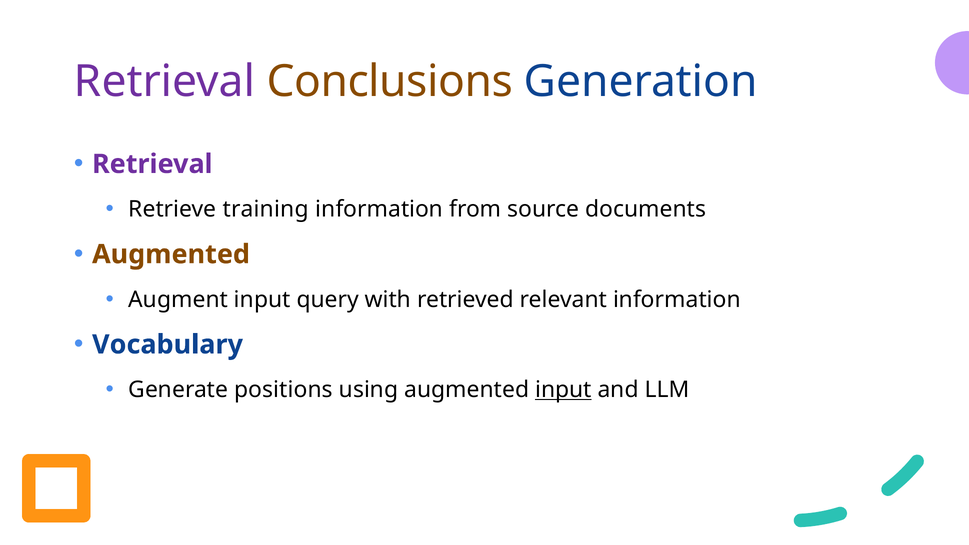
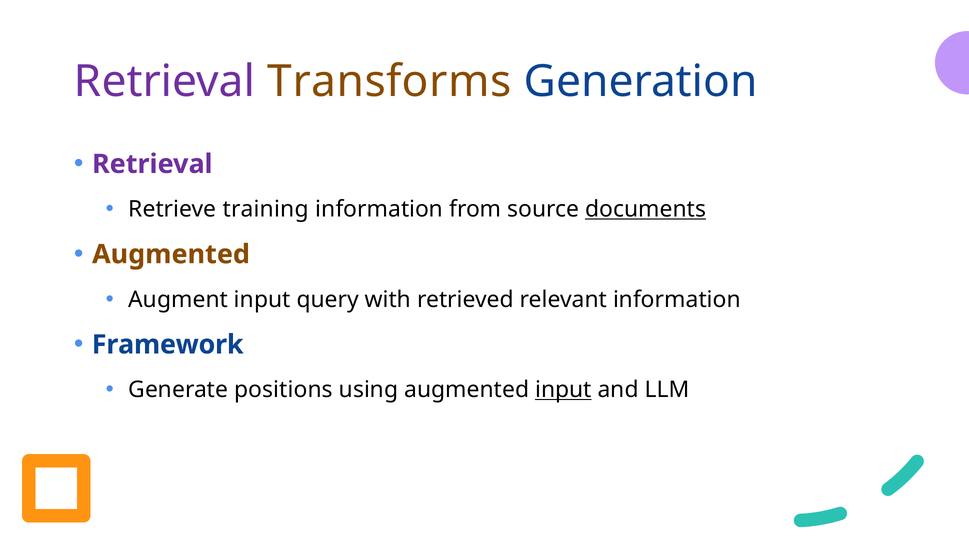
Conclusions: Conclusions -> Transforms (389, 81)
documents underline: none -> present (646, 209)
Vocabulary: Vocabulary -> Framework (168, 345)
